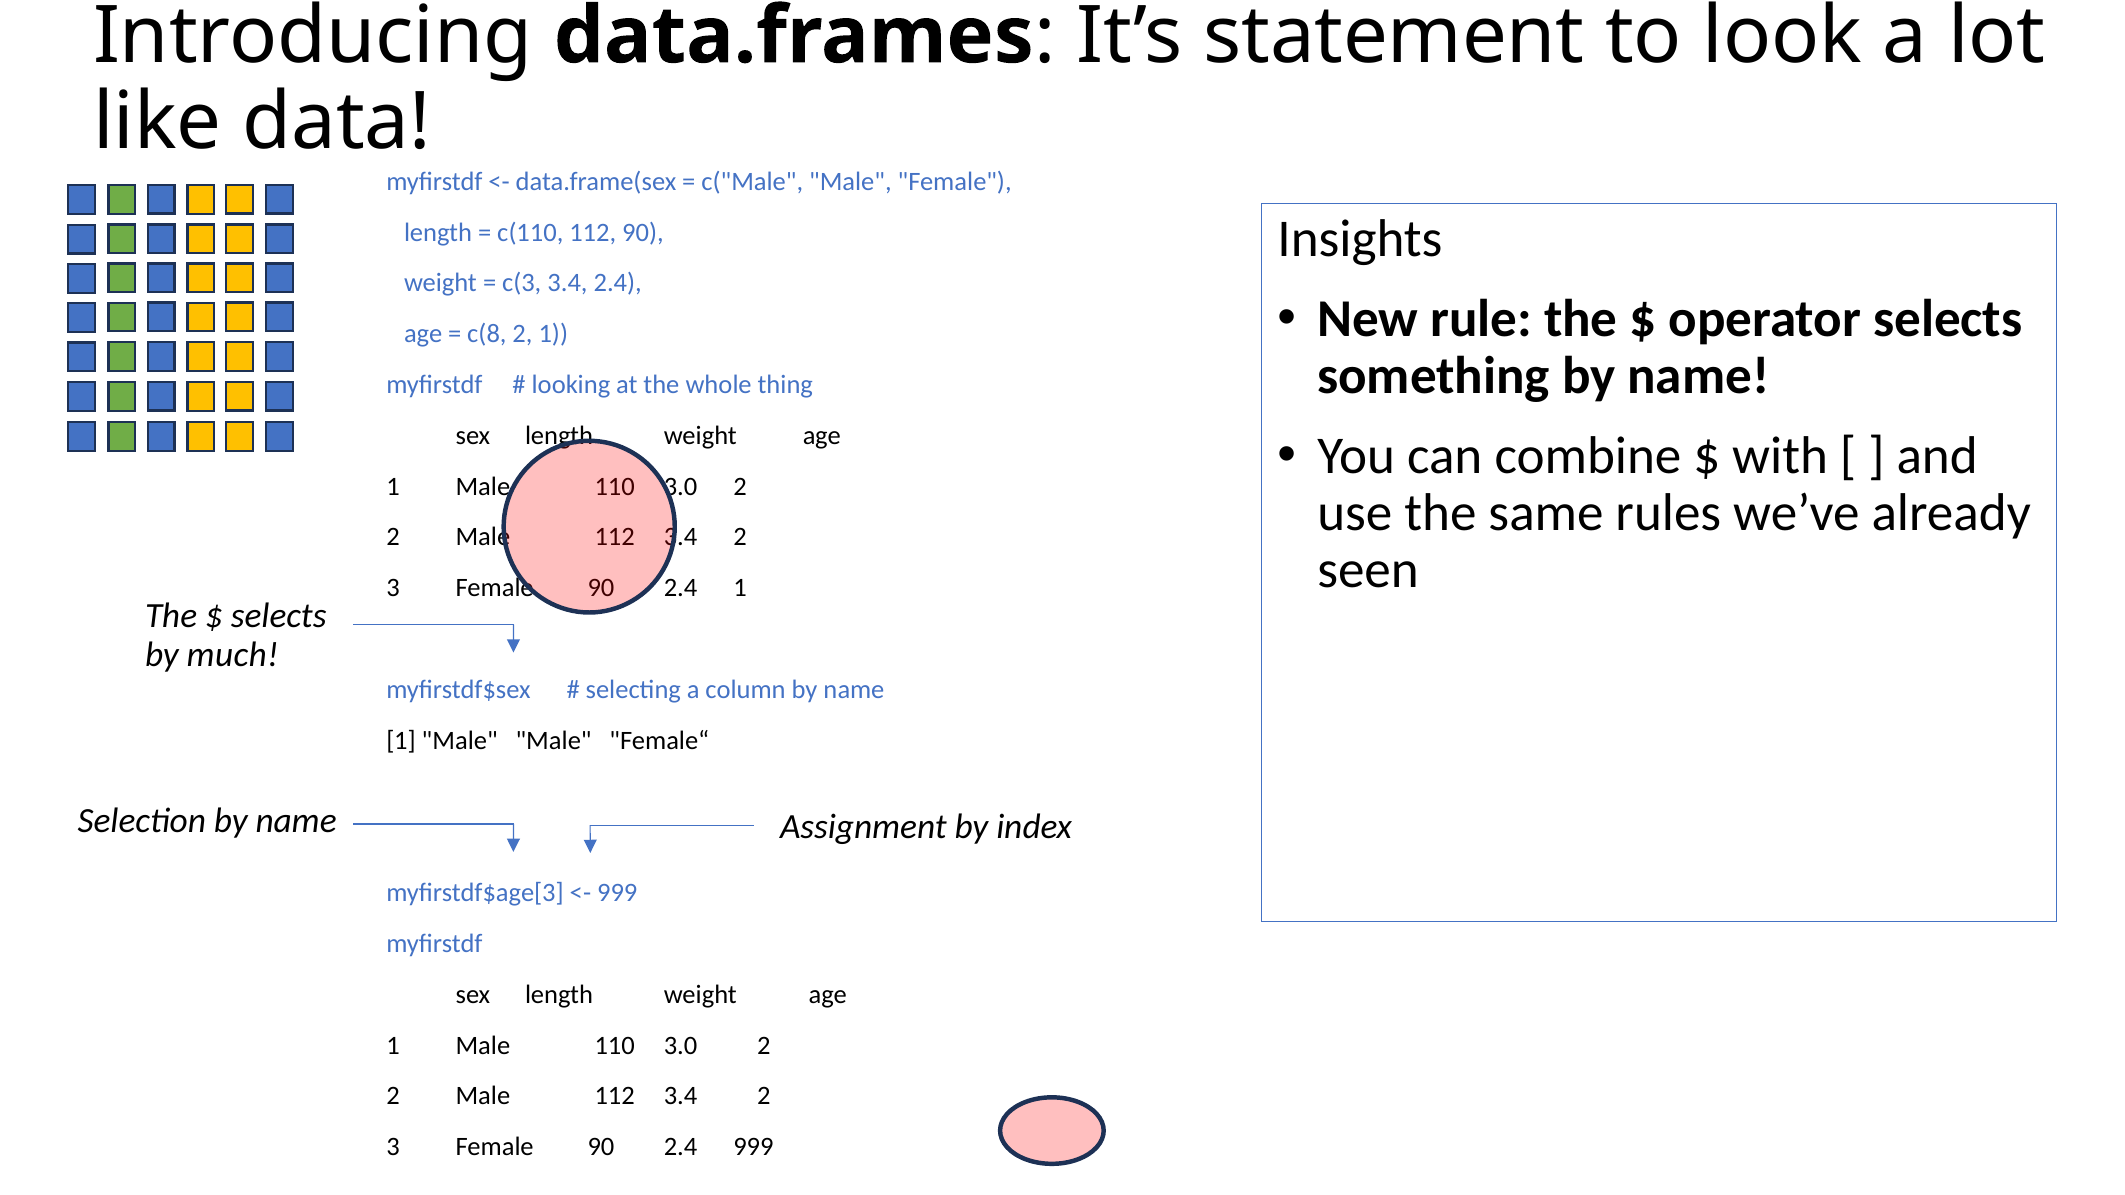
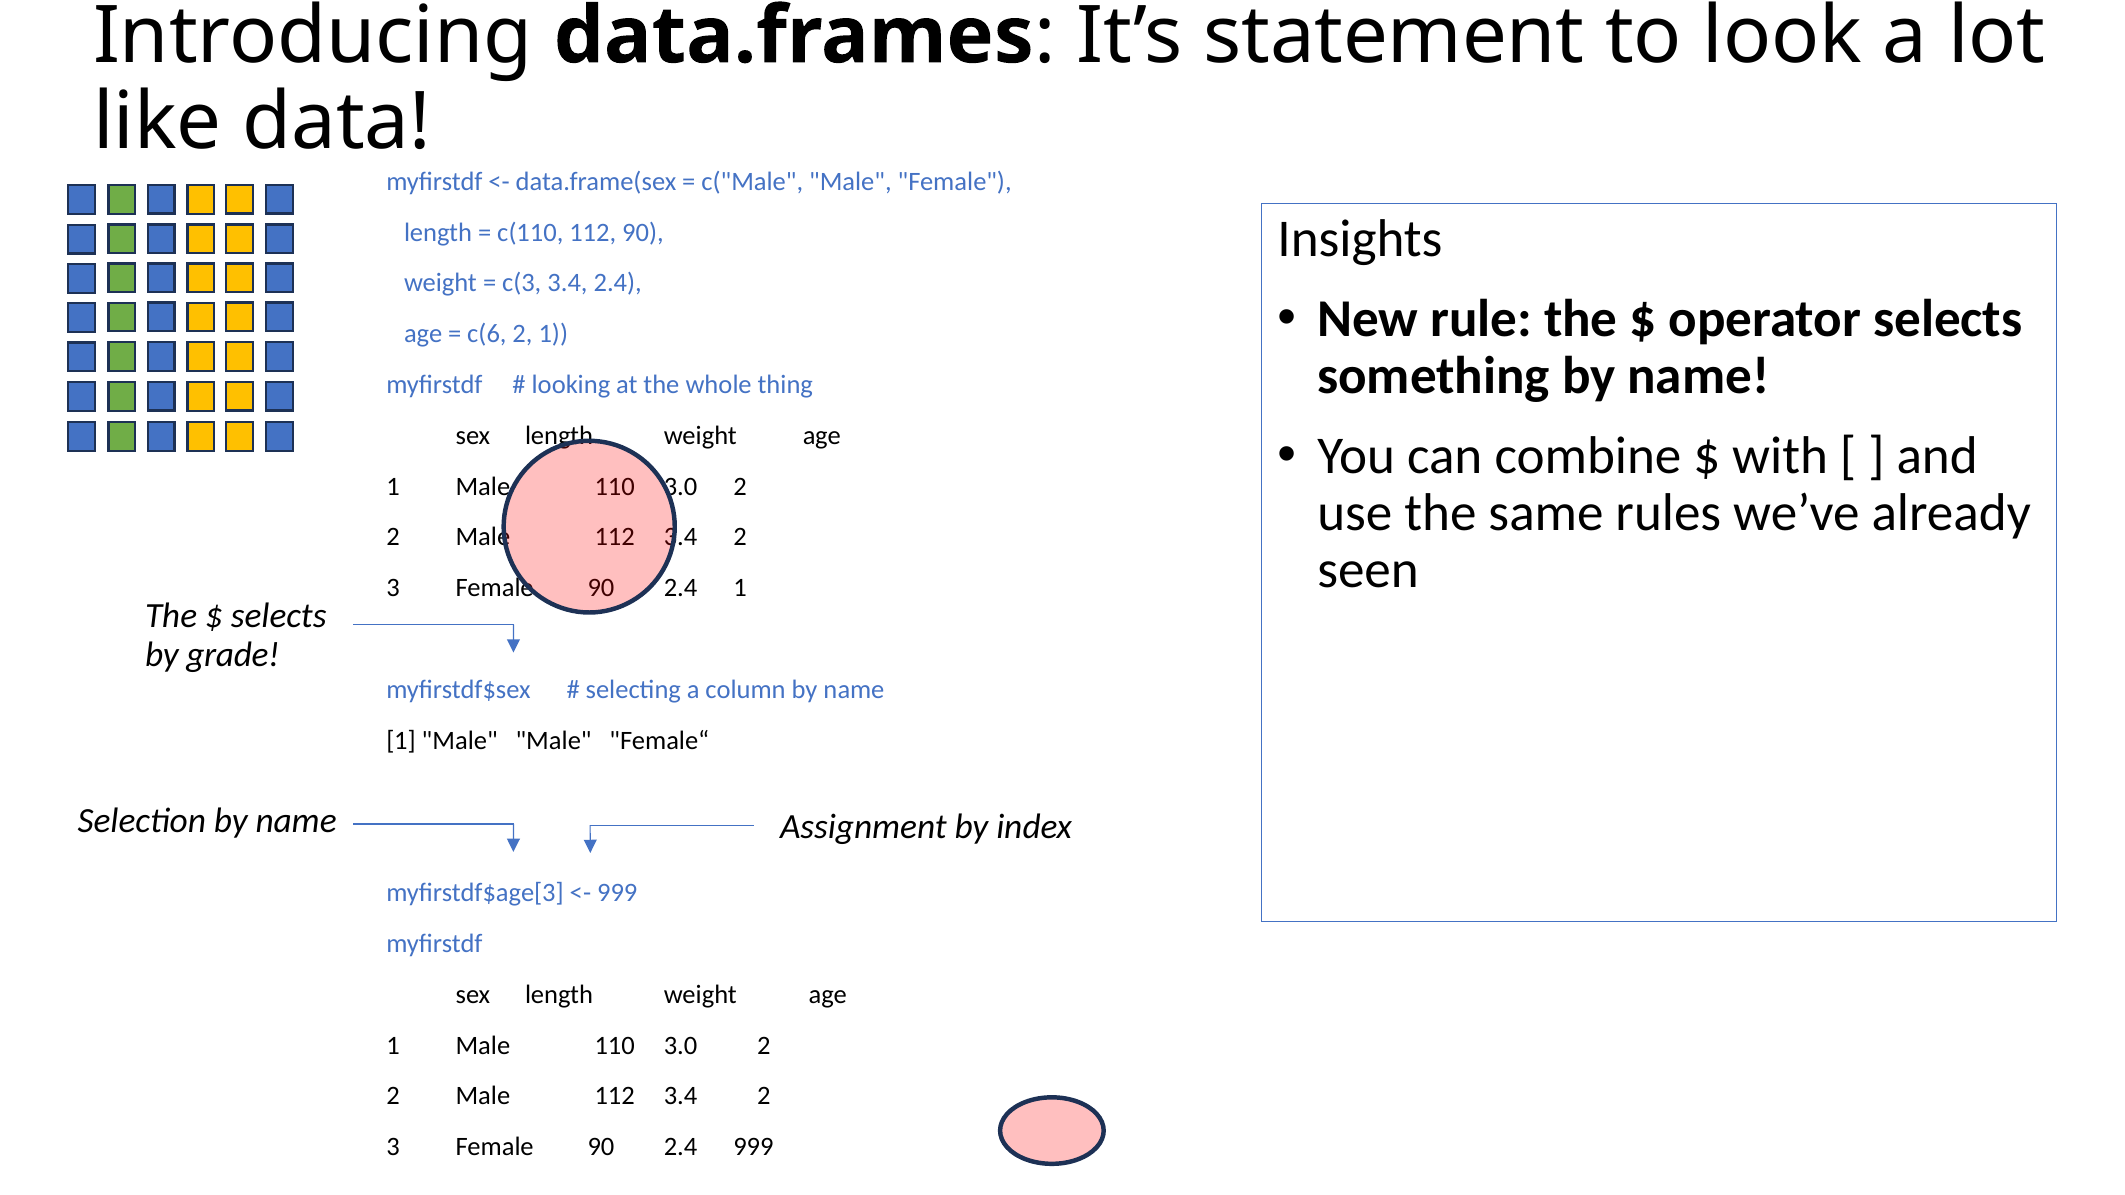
c(8: c(8 -> c(6 (487, 334)
much: much -> grade (233, 654)
